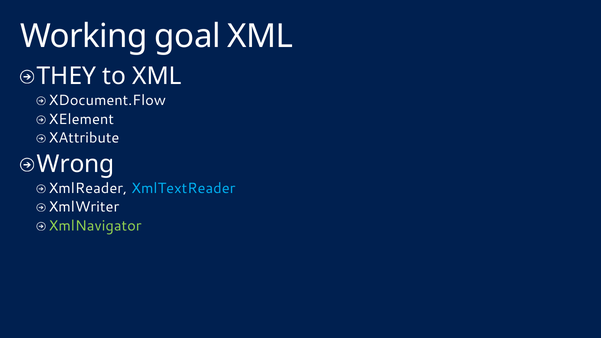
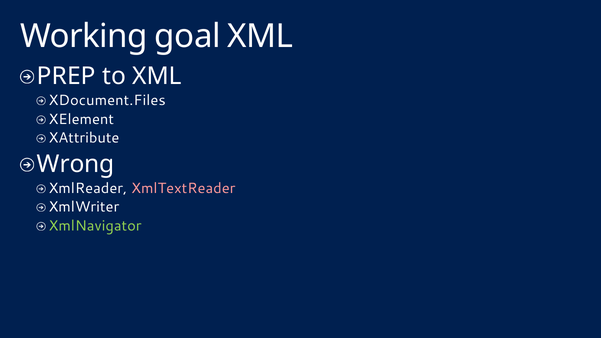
THEY: THEY -> PREP (66, 76)
XDocument.Flow: XDocument.Flow -> XDocument.Files (107, 100)
XmlTextReader colour: light blue -> pink (183, 188)
